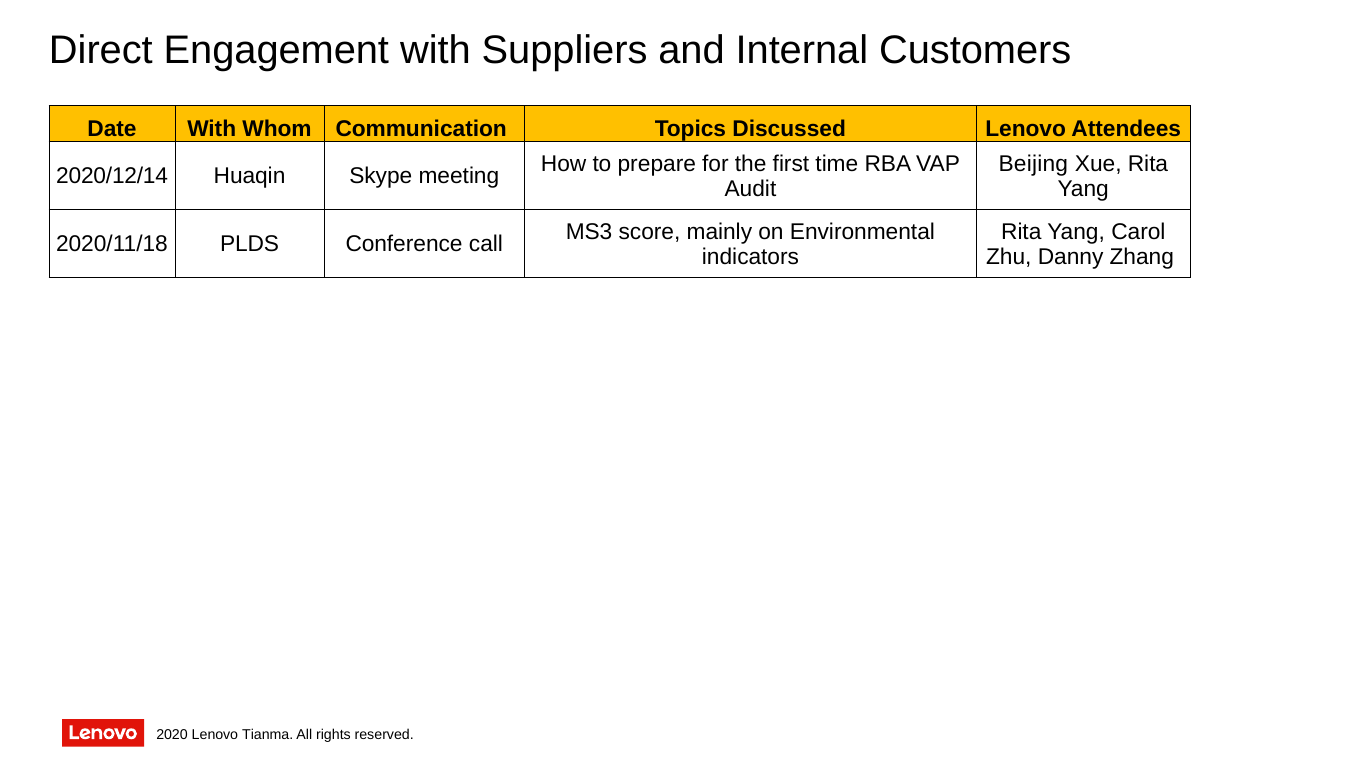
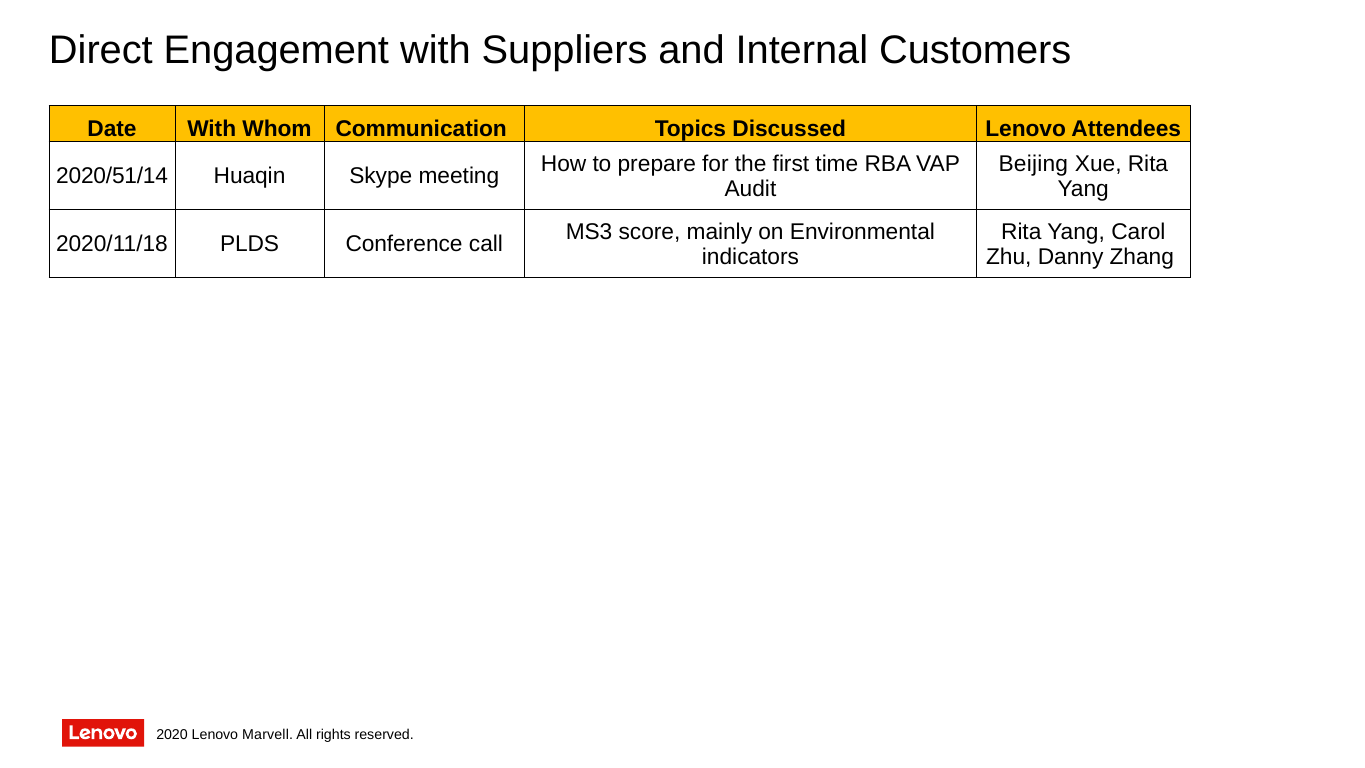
2020/12/14: 2020/12/14 -> 2020/51/14 (112, 176)
Tianma: Tianma -> Marvell (268, 734)
